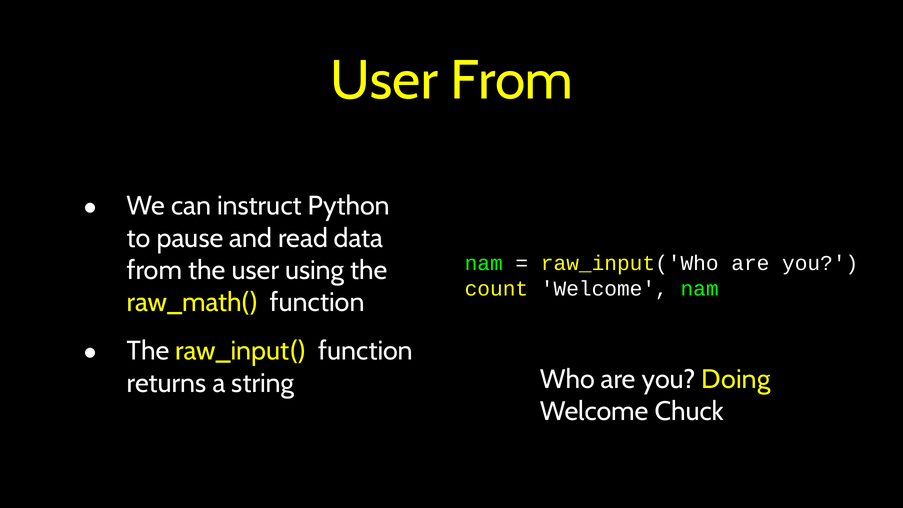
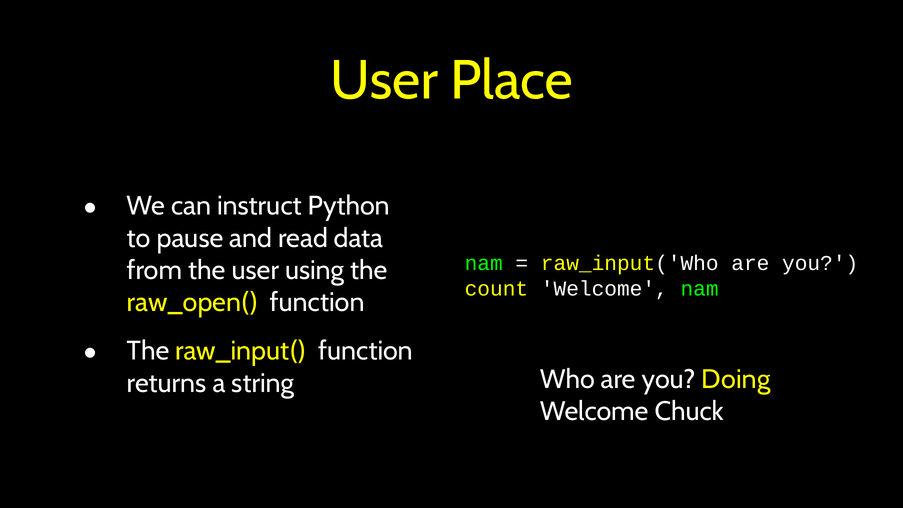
User From: From -> Place (512, 81)
raw_math(: raw_math( -> raw_open( (192, 303)
